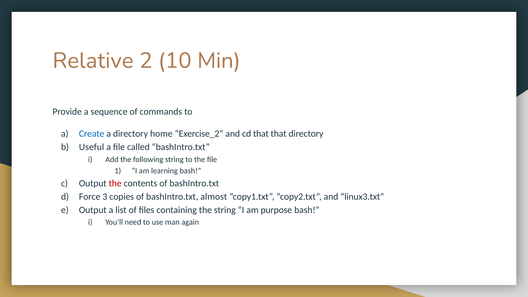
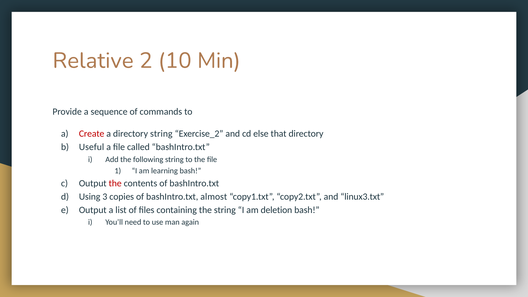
Create colour: blue -> red (92, 134)
directory home: home -> string (161, 134)
cd that: that -> else (261, 134)
Force: Force -> Using (90, 197)
purpose: purpose -> deletion (276, 210)
